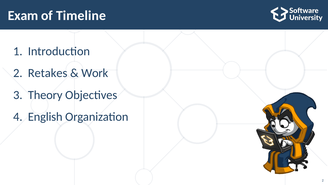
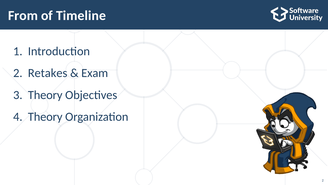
Exam: Exam -> From (23, 16)
Work: Work -> Exam (95, 73)
English: English -> Theory (45, 117)
